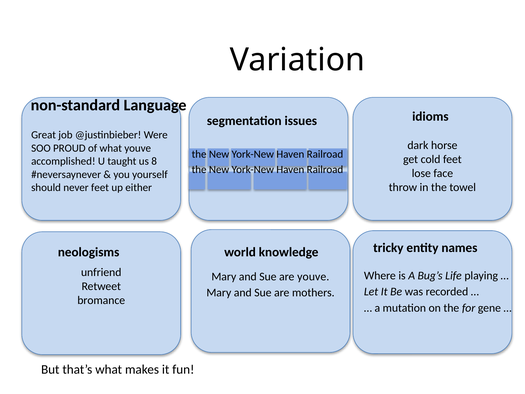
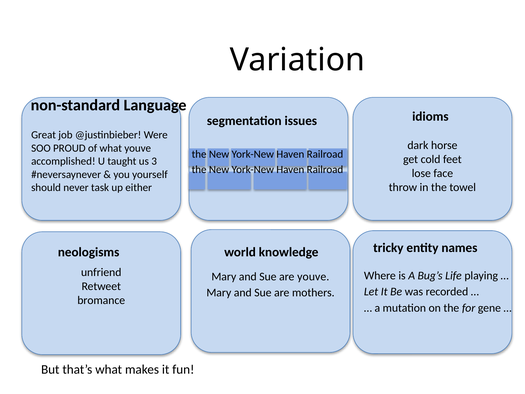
8: 8 -> 3 (154, 161)
never feet: feet -> task (100, 187)
